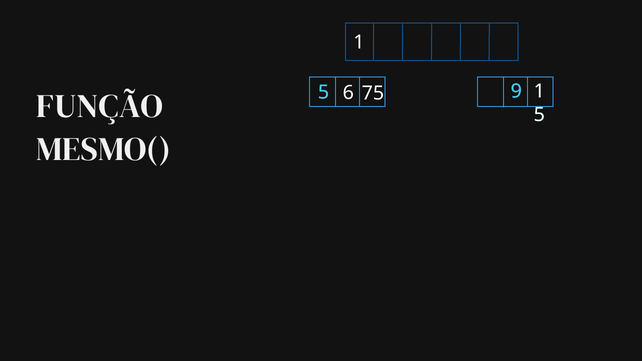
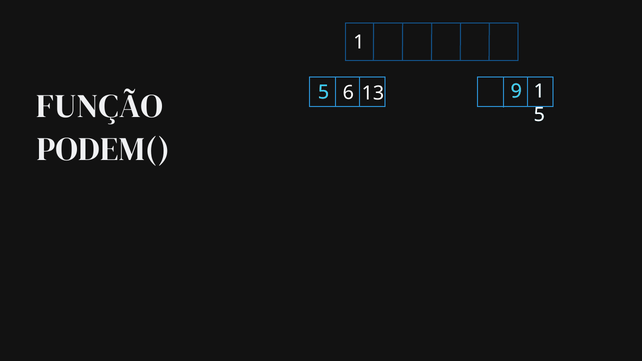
75: 75 -> 13 (373, 93)
MESMO(: MESMO( -> PODEM( (103, 150)
